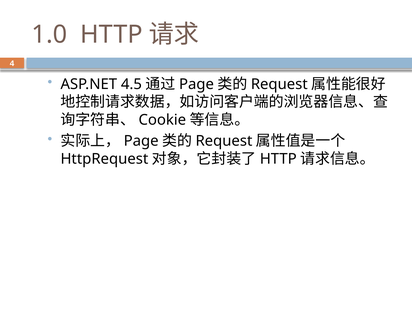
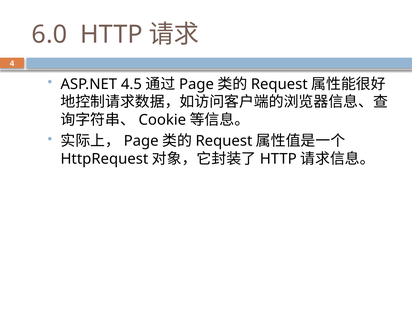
1.0: 1.0 -> 6.0 (49, 34)
